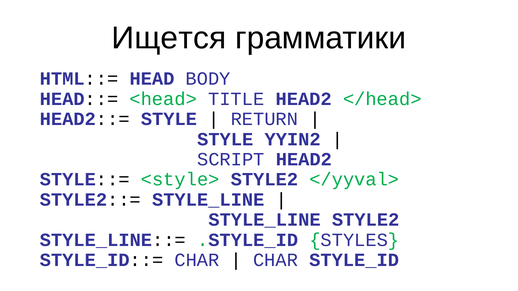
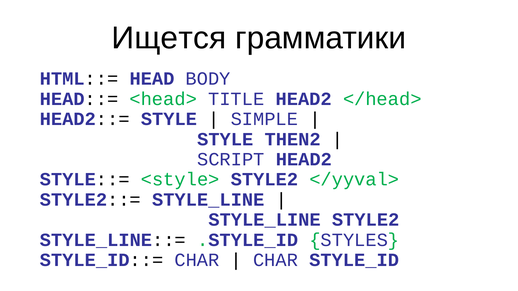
RETURN: RETURN -> SIMPLE (264, 119)
YYIN2: YYIN2 -> THEN2 (293, 139)
